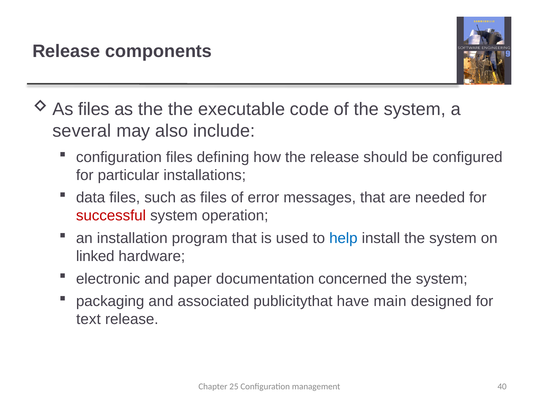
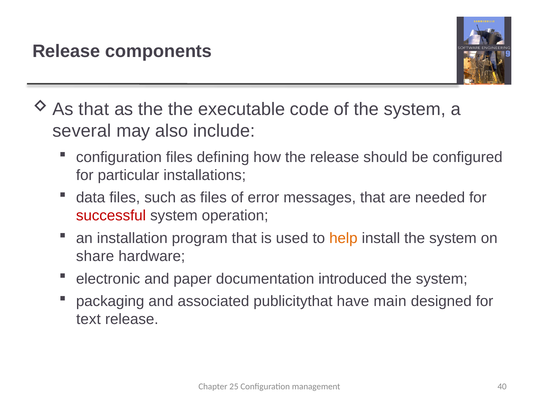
files: files -> that (94, 109)
help colour: blue -> orange (343, 238)
linked: linked -> share (95, 256)
concerned: concerned -> introduced (353, 278)
